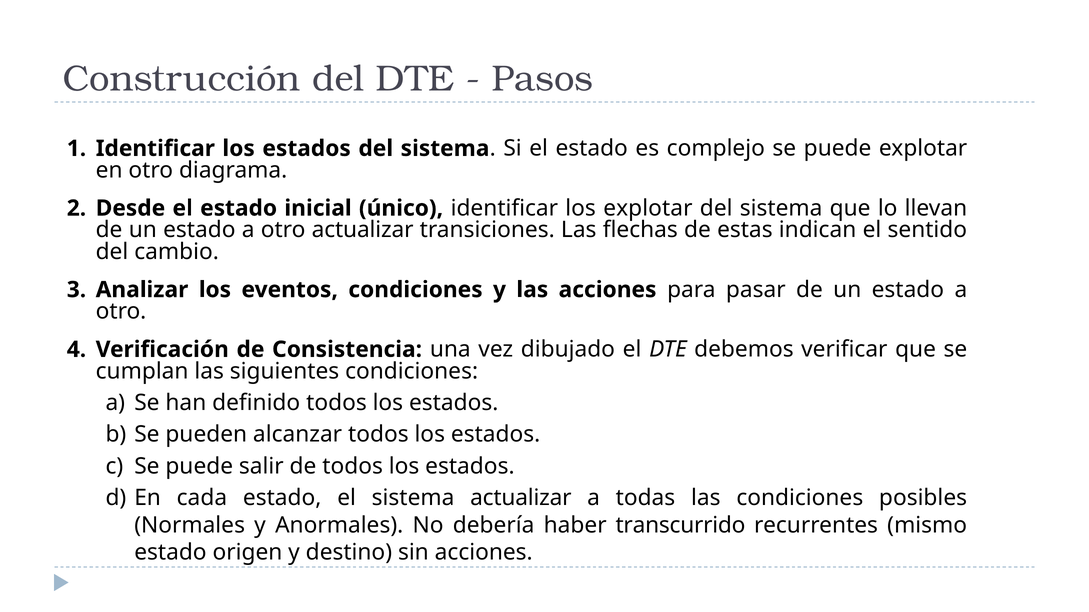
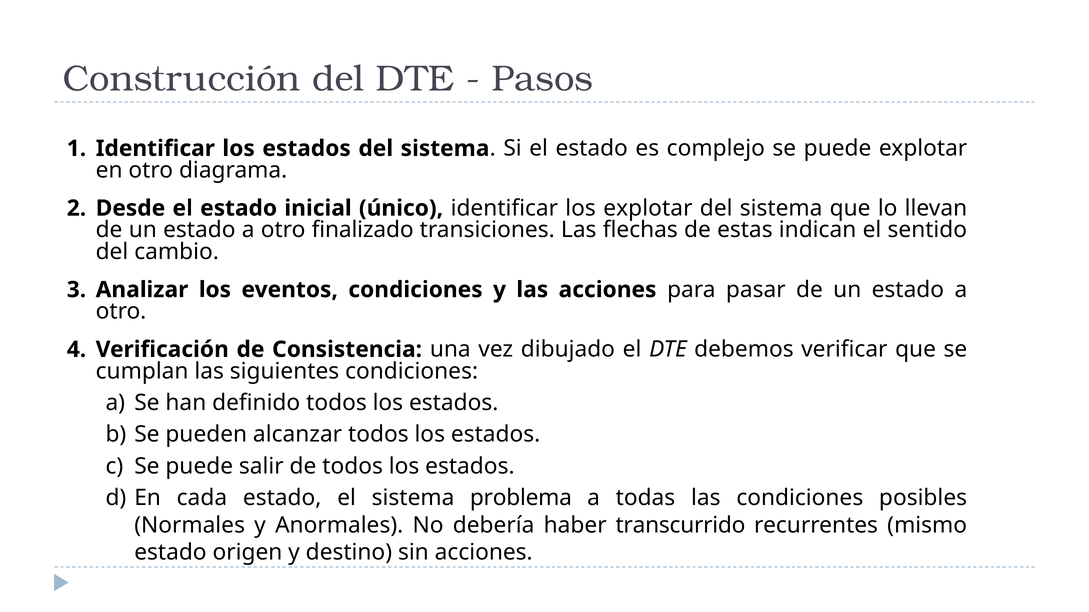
otro actualizar: actualizar -> finalizado (363, 230)
sistema actualizar: actualizar -> problema (521, 498)
